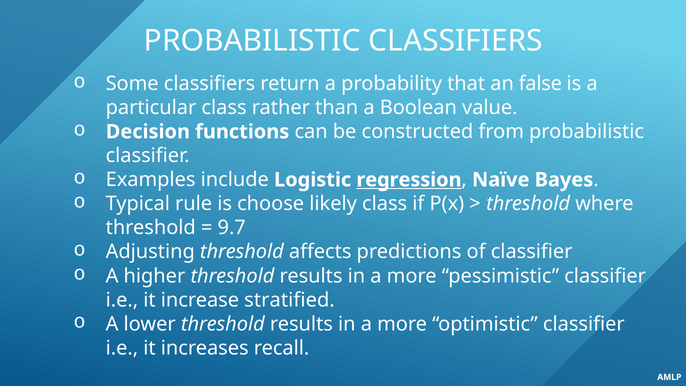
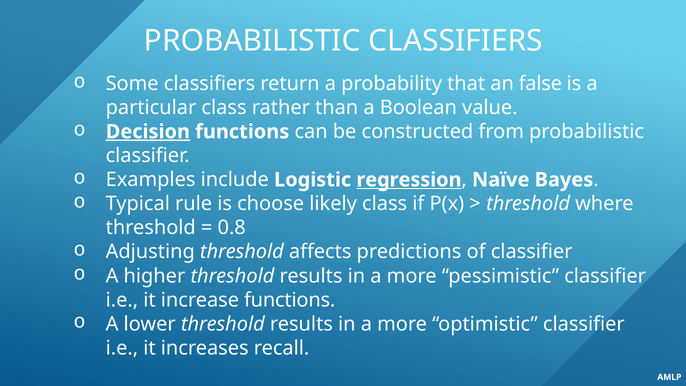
Decision underline: none -> present (148, 132)
9.7: 9.7 -> 0.8 (232, 228)
increase stratified: stratified -> functions (290, 300)
